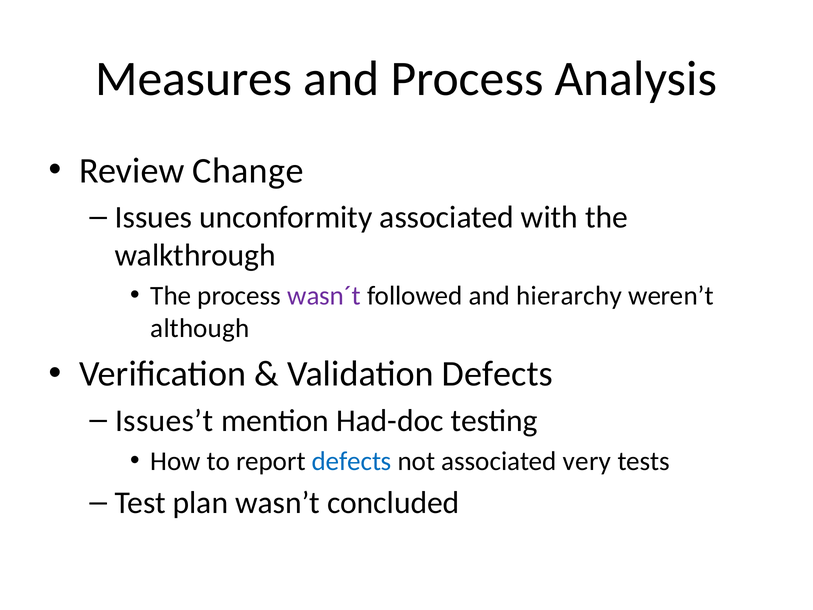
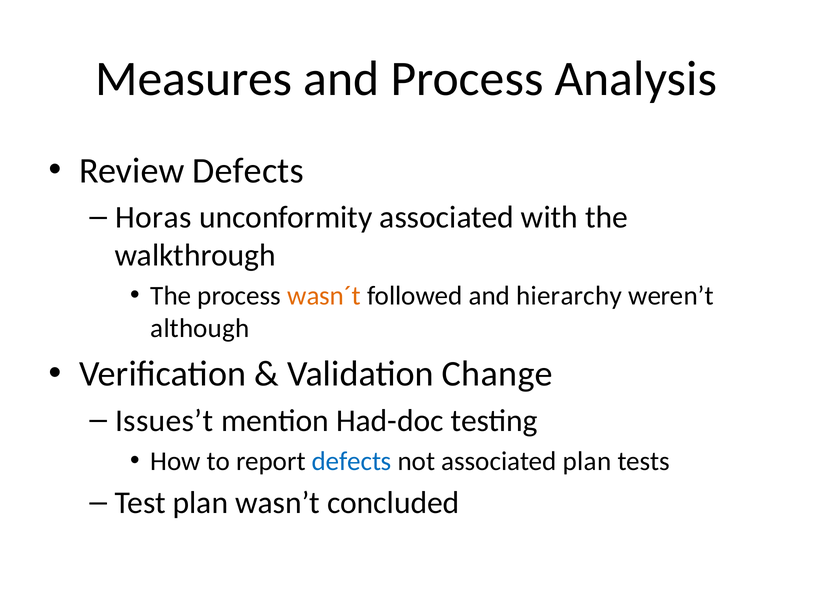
Review Change: Change -> Defects (248, 171)
Issues: Issues -> Horas (153, 217)
wasn´t colour: purple -> orange (324, 296)
Validation Defects: Defects -> Change (497, 374)
associated very: very -> plan (587, 461)
